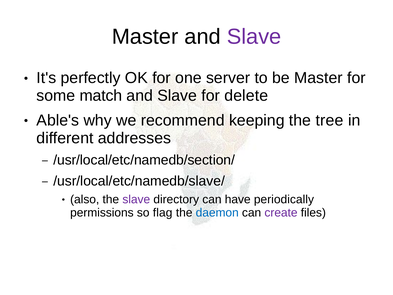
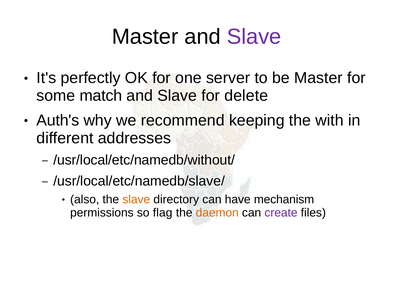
Able's: Able's -> Auth's (58, 120)
tree: tree -> with (330, 120)
/usr/local/etc/namedb/section/: /usr/local/etc/namedb/section/ -> /usr/local/etc/namedb/without/ (144, 160)
slave colour: purple -> orange (136, 199)
periodically: periodically -> mechanism (284, 199)
daemon colour: blue -> orange (217, 213)
